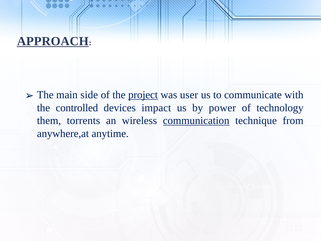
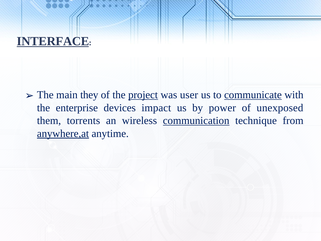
APPROACH: APPROACH -> INTERFACE (53, 41)
side: side -> they (89, 95)
communicate underline: none -> present (253, 95)
controlled: controlled -> enterprise (77, 108)
technology: technology -> unexposed (280, 108)
anywhere,at underline: none -> present (63, 133)
